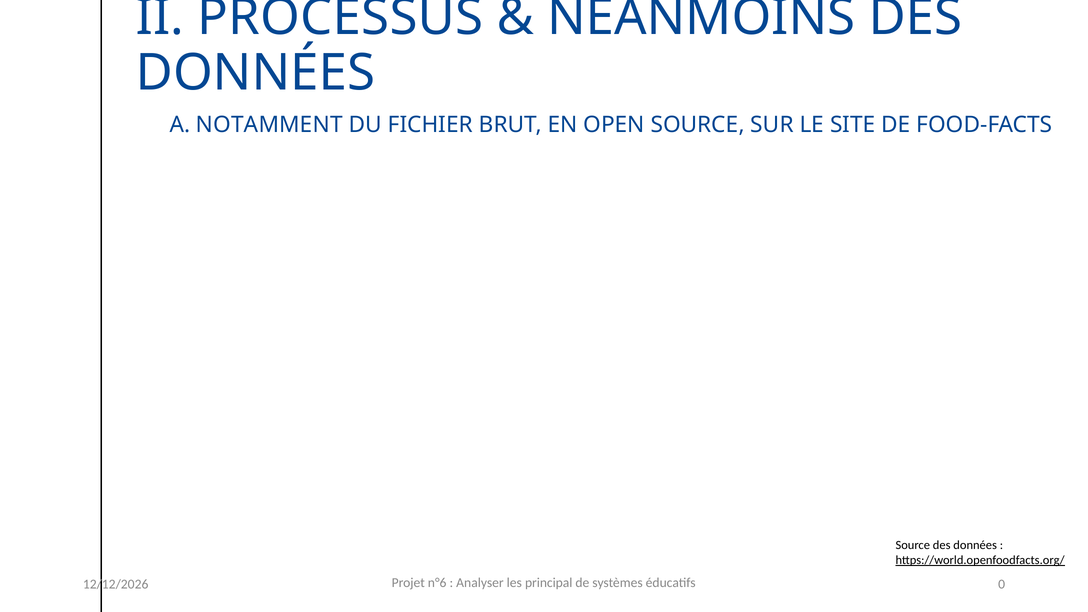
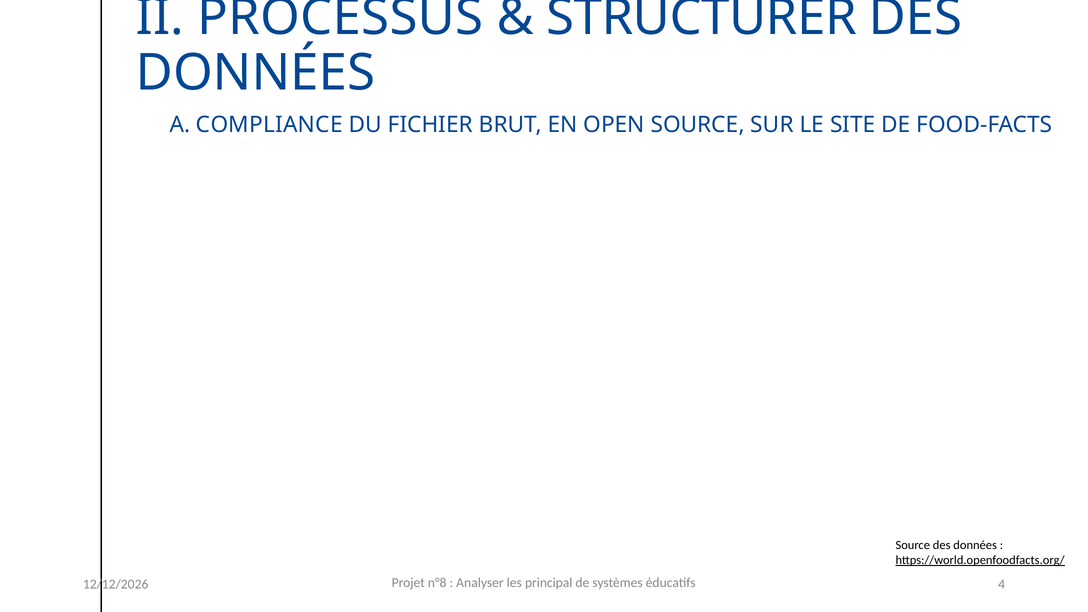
NÉANMOINS: NÉANMOINS -> STRUCTURER (702, 18)
NOTAMMENT: NOTAMMENT -> COMPLIANCE (269, 125)
n°6: n°6 -> n°8 (437, 583)
0: 0 -> 4 (1002, 584)
